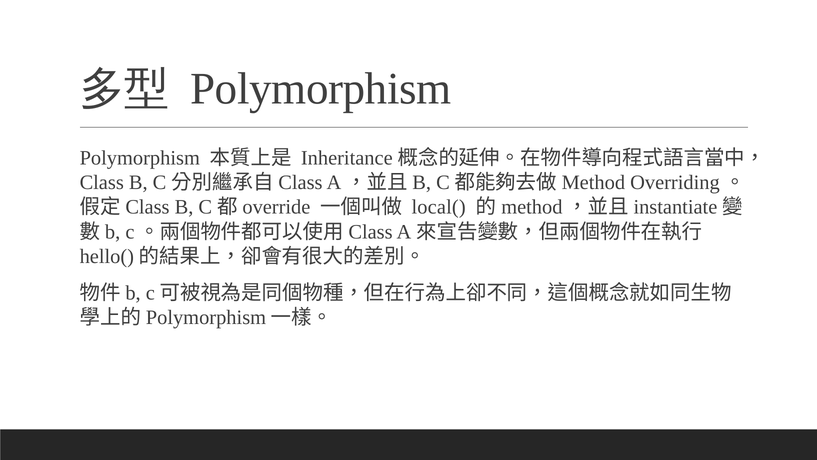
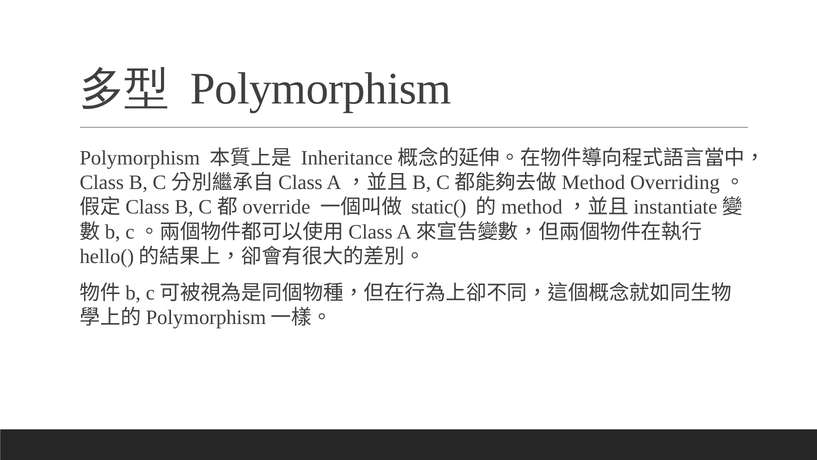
local(: local( -> static( (439, 207)
